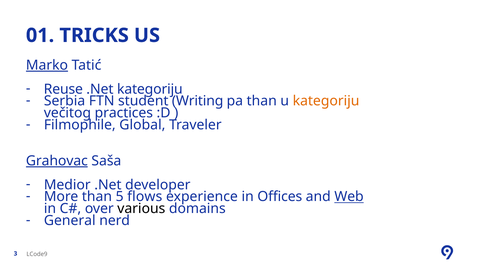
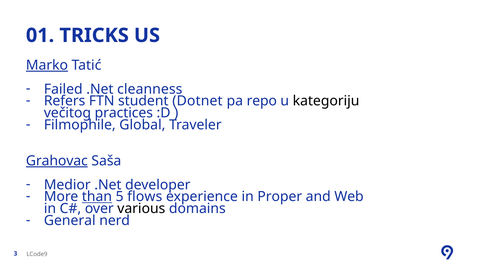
Reuse: Reuse -> Failed (63, 89)
.Net kategoriju: kategoriju -> cleanness (150, 89)
Serbia: Serbia -> Refers (65, 101)
Writing: Writing -> Dotnet (197, 101)
pa than: than -> repo (262, 101)
kategoriju colour: orange -> black (326, 101)
than underline: none -> present (97, 197)
Offices: Offices -> Proper (280, 197)
Web underline: present -> none (349, 197)
